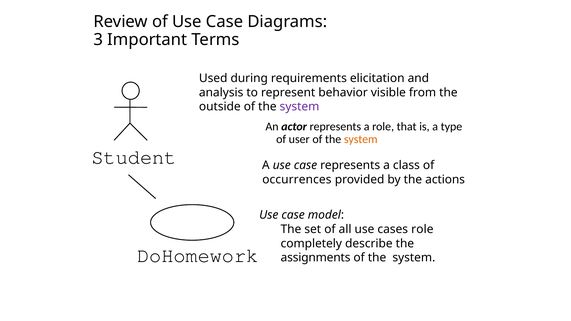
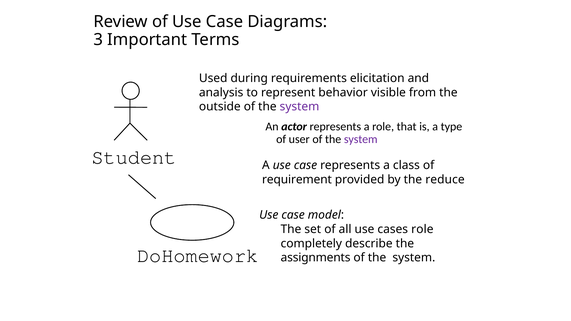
system colour: orange -> purple (361, 139)
occurrences: occurrences -> requirement (297, 180)
actions: actions -> reduce (445, 180)
